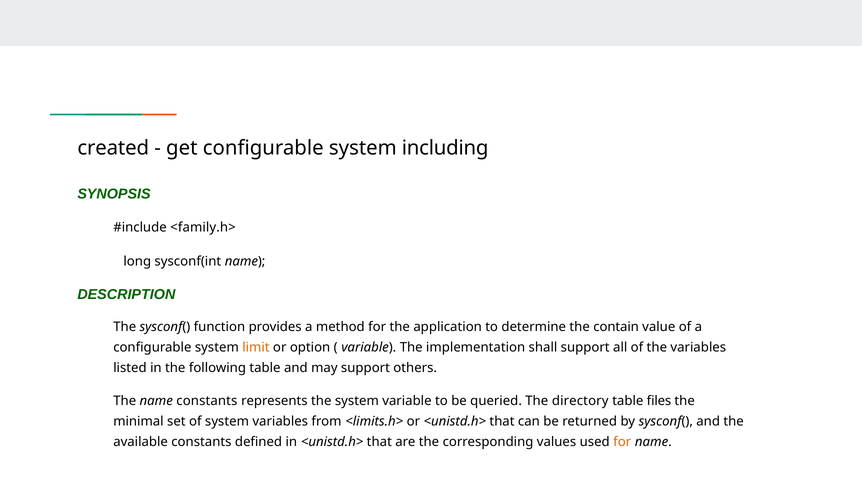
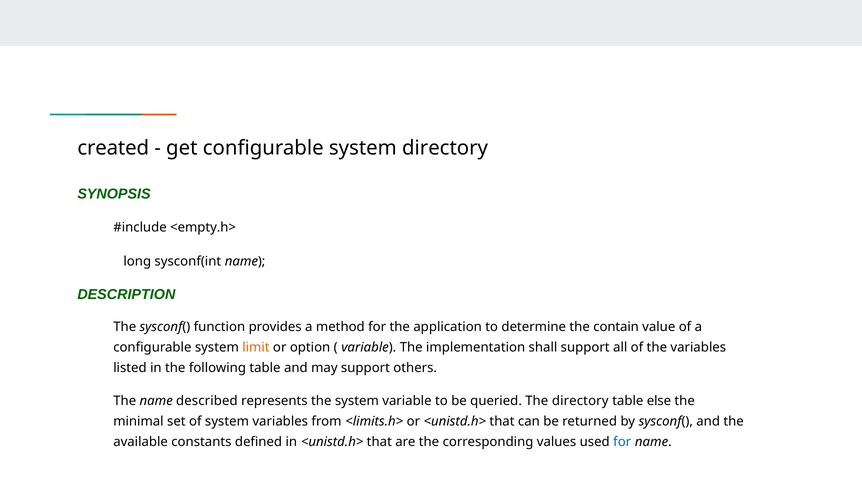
system including: including -> directory (445, 148)
<family.h>: <family.h> -> <empty.h> (203, 227)
name constants: constants -> described (207, 401)
files: files -> else (659, 401)
for colour: orange -> blue (622, 442)
